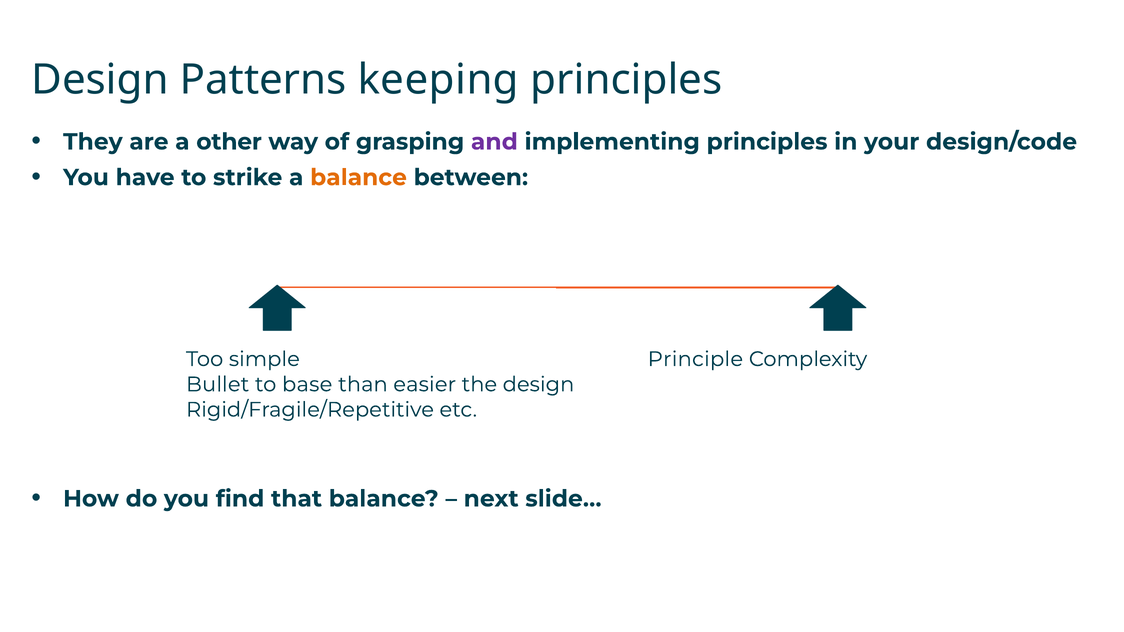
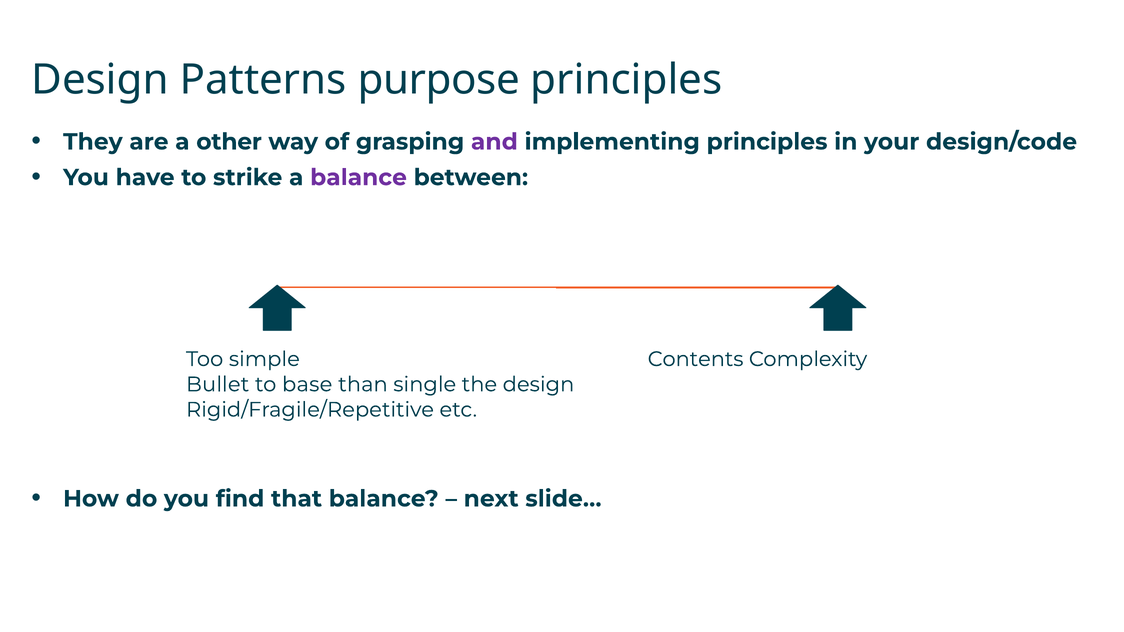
keeping: keeping -> purpose (439, 80)
balance colour: orange -> purple (358, 178)
Principle: Principle -> Contents (696, 359)
easier: easier -> single (425, 385)
